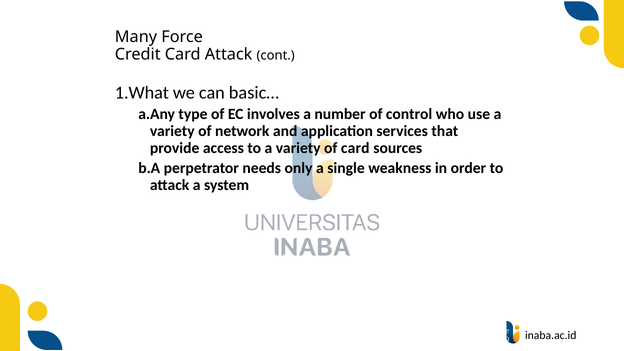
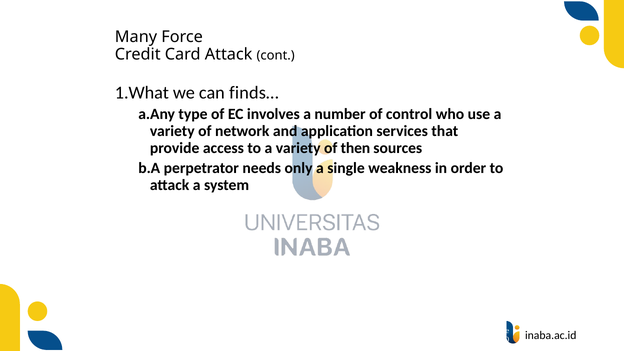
basic…: basic… -> finds… (254, 93)
of card: card -> then (355, 148)
